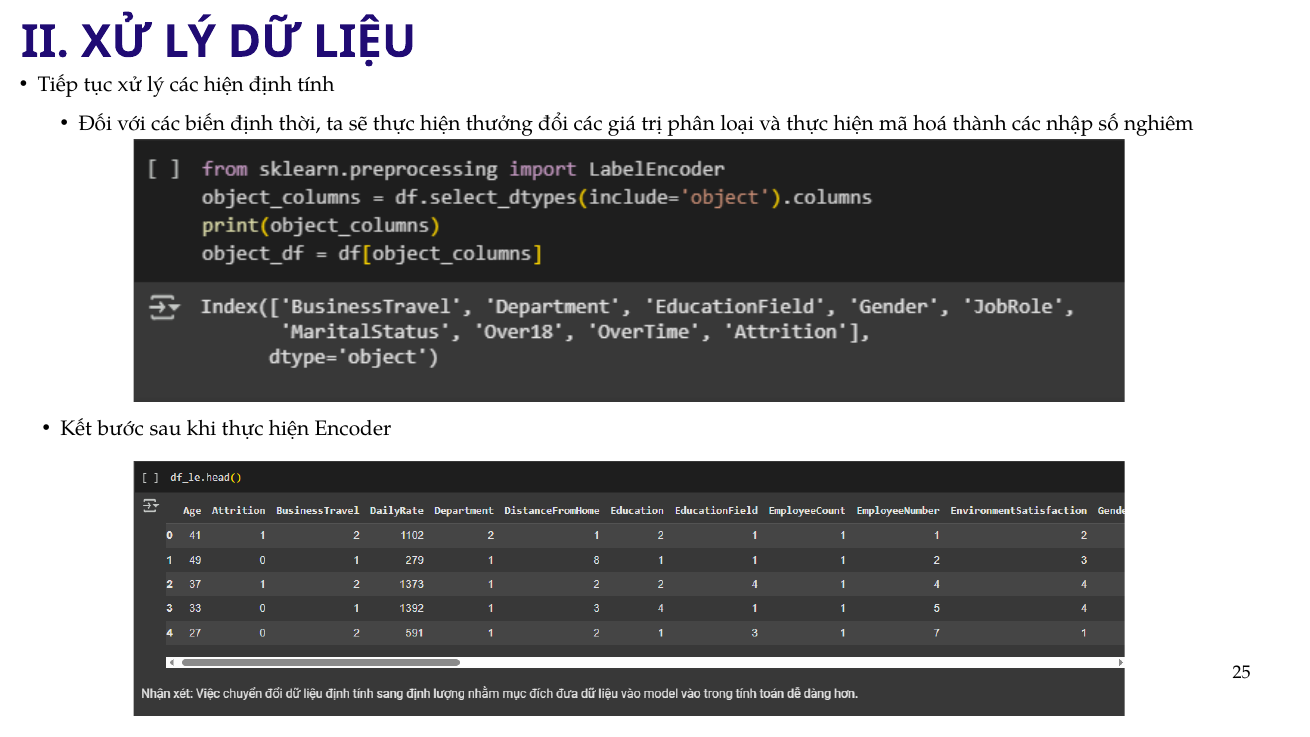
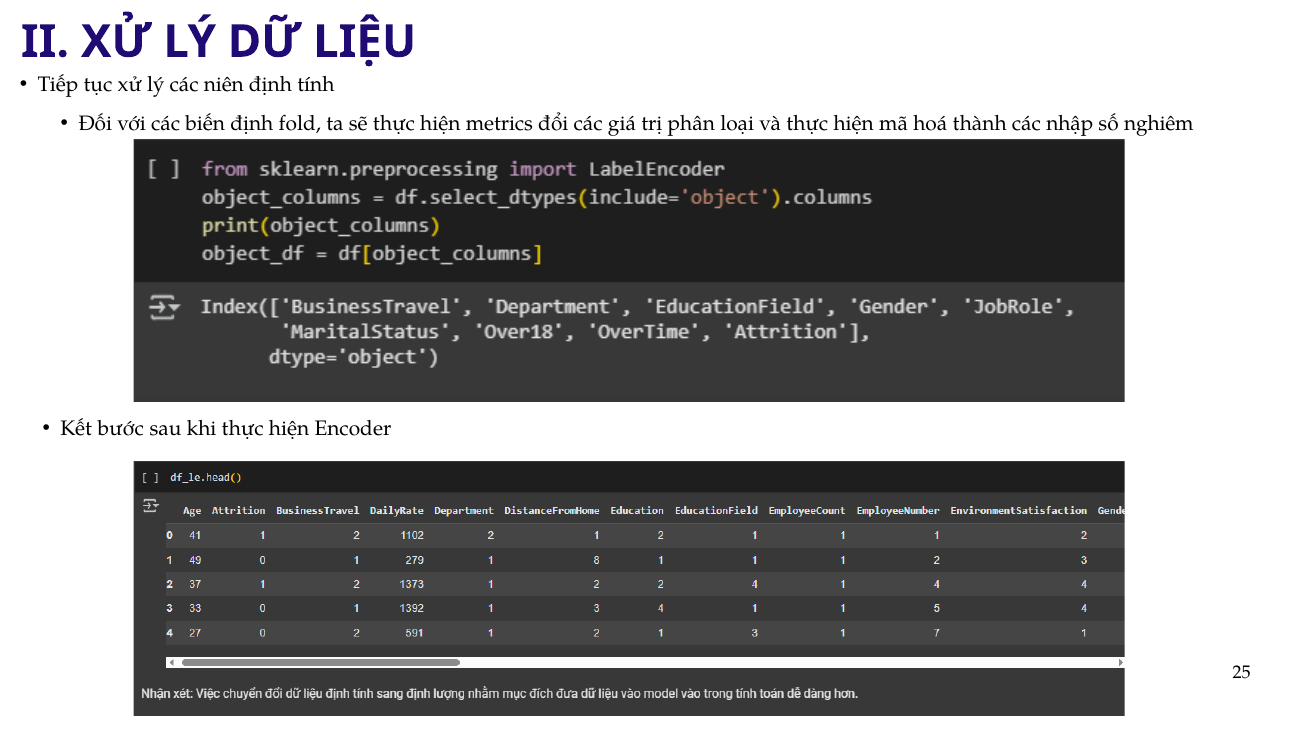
các hiện: hiện -> niên (224, 85)
thời: thời -> fold (300, 123)
thưởng: thưởng -> metrics (499, 123)
